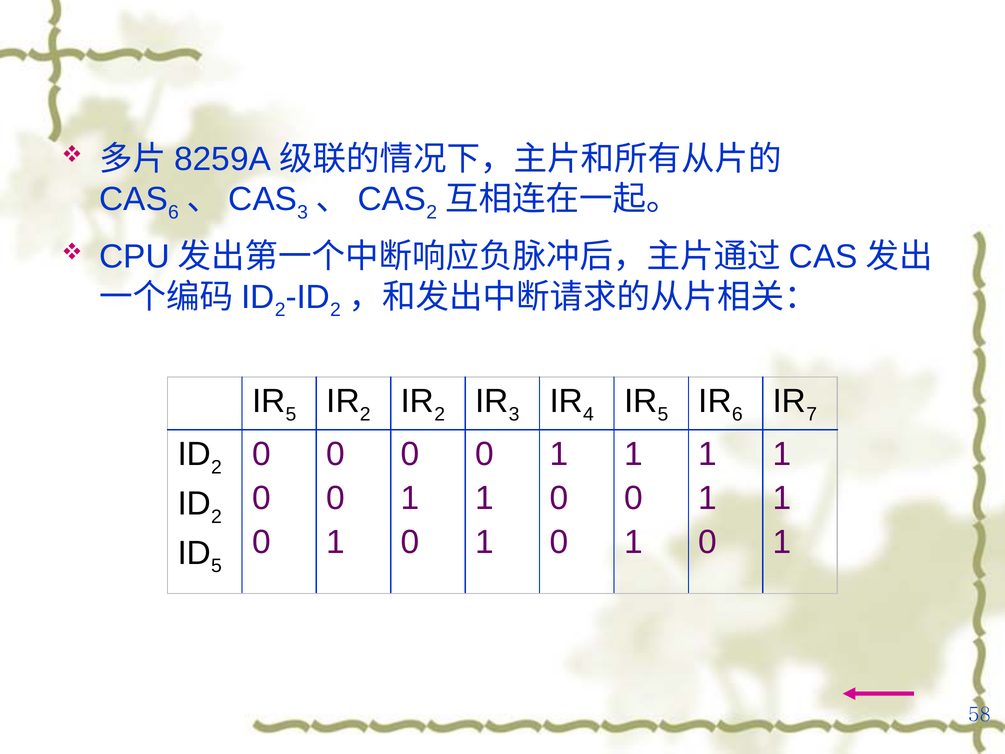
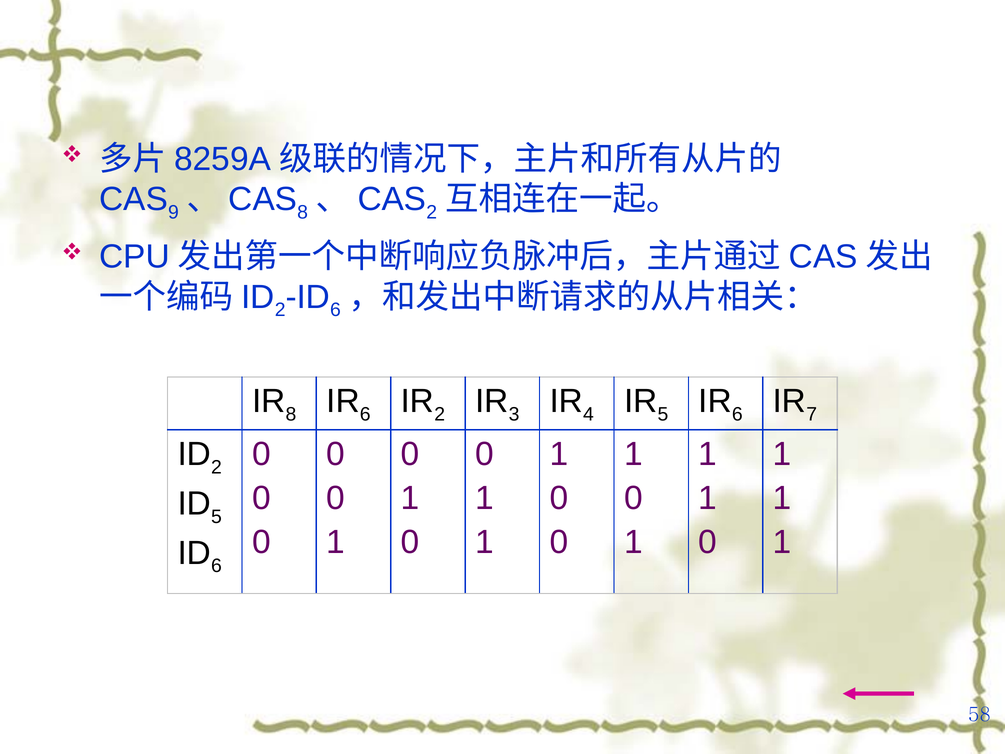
6: 6 -> 9 (173, 212)
3: 3 -> 8 (303, 212)
2: 2 -> 6 (335, 310)
5: 5 -> 8 (291, 414)
2: 2 -> 6 (365, 414)
2: 2 -> 5 (216, 516)
5: 5 -> 6 (216, 566)
